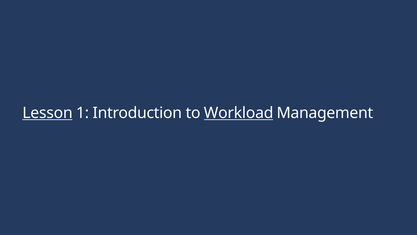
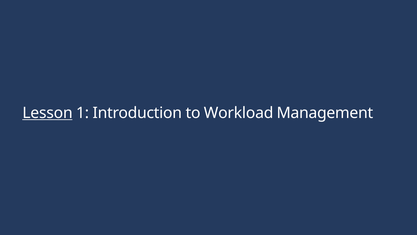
Workload underline: present -> none (239, 113)
